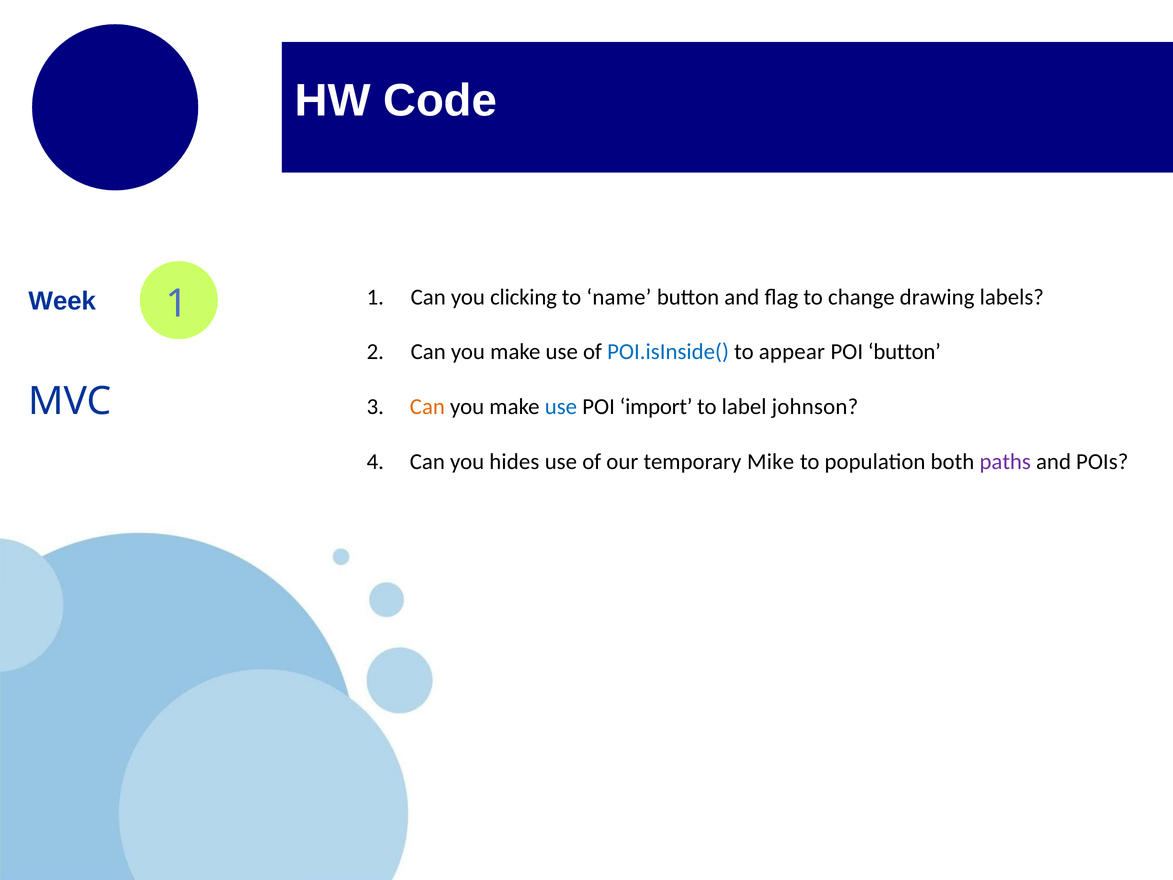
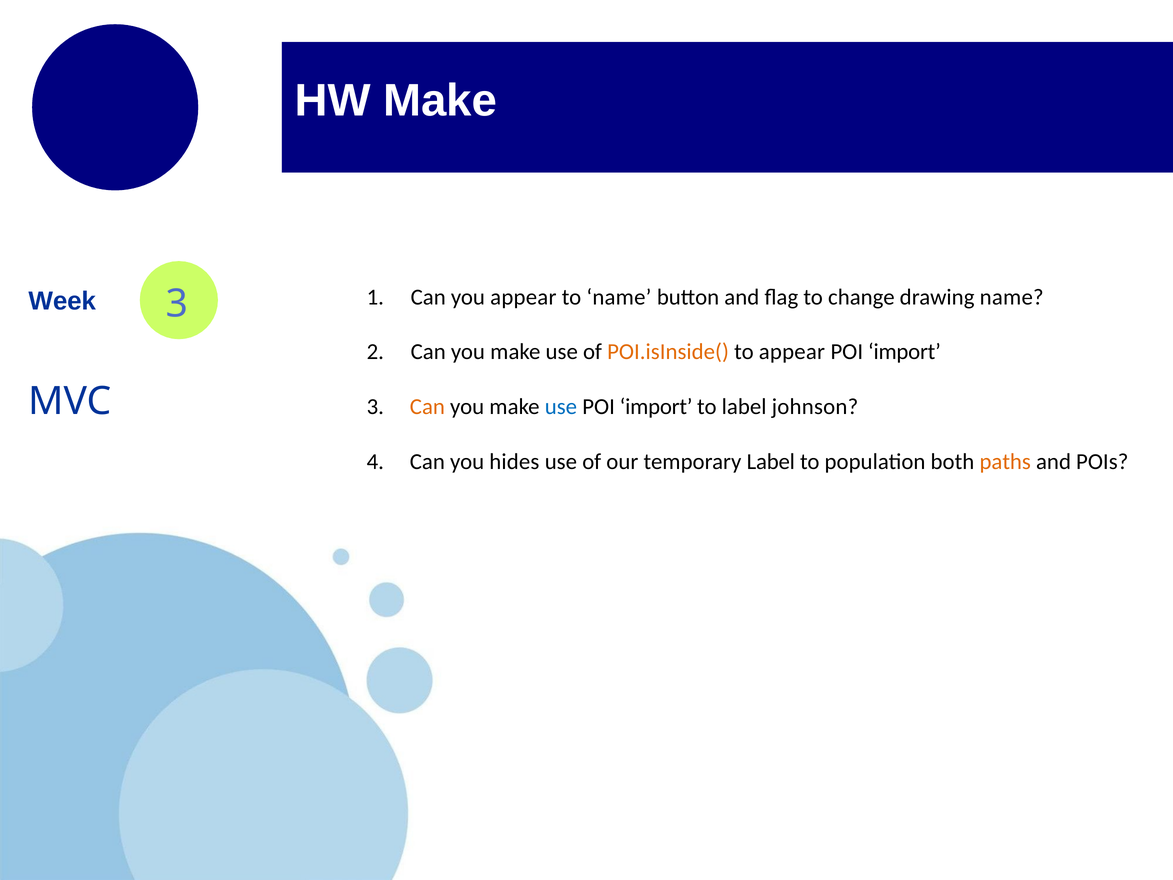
HW Code: Code -> Make (440, 101)
you clicking: clicking -> appear (523, 297)
drawing labels: labels -> name (1012, 297)
Week 1: 1 -> 3 (177, 304)
POI.isInside( colour: blue -> orange (668, 352)
button: button -> import (904, 352)
temporary Mike: Mike -> Label (771, 461)
paths colour: purple -> orange (1005, 461)
